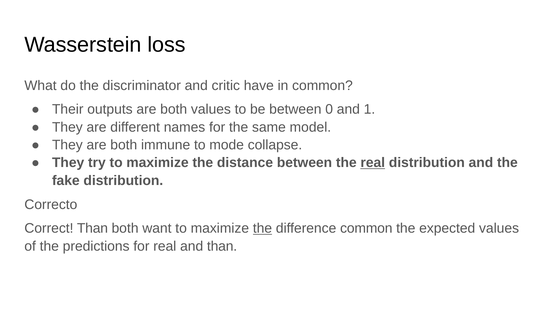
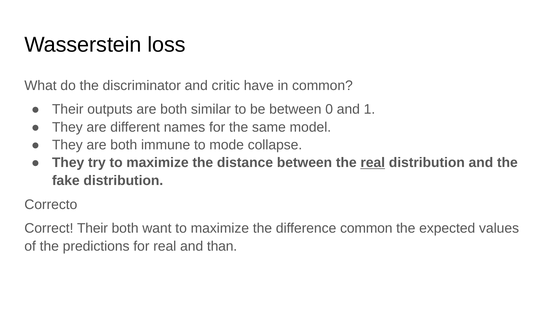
both values: values -> similar (211, 109)
Correct Than: Than -> Their (92, 228)
the underline: present -> none (262, 228)
